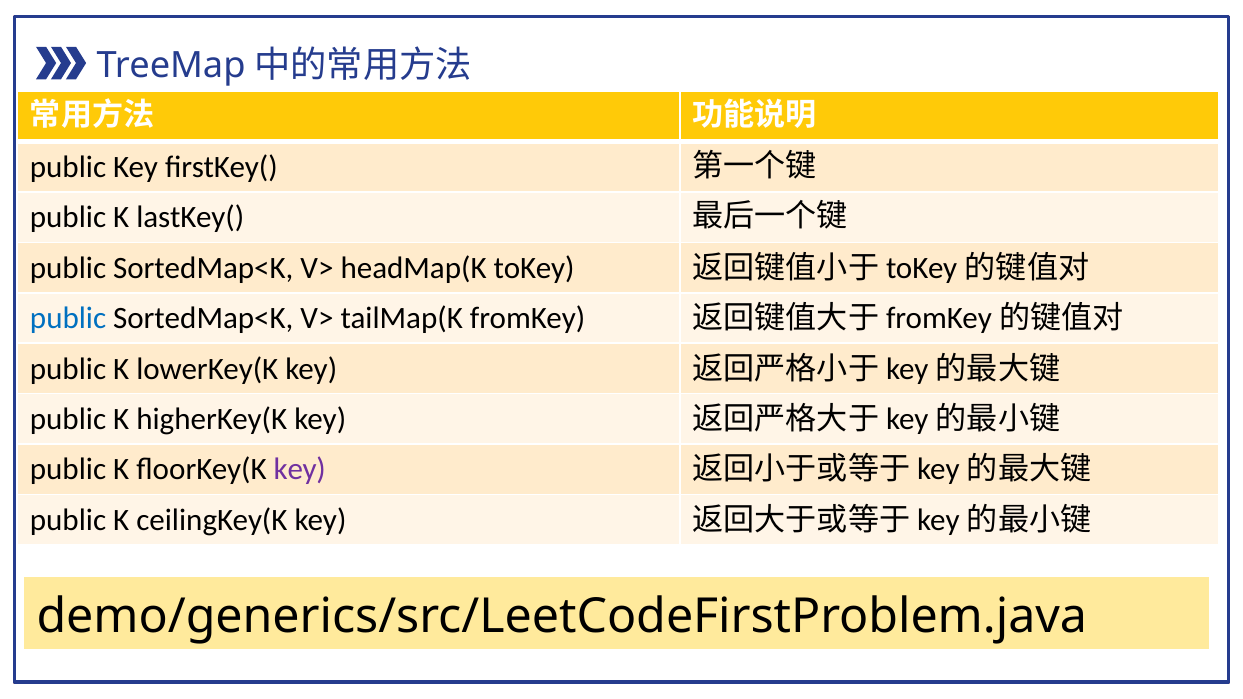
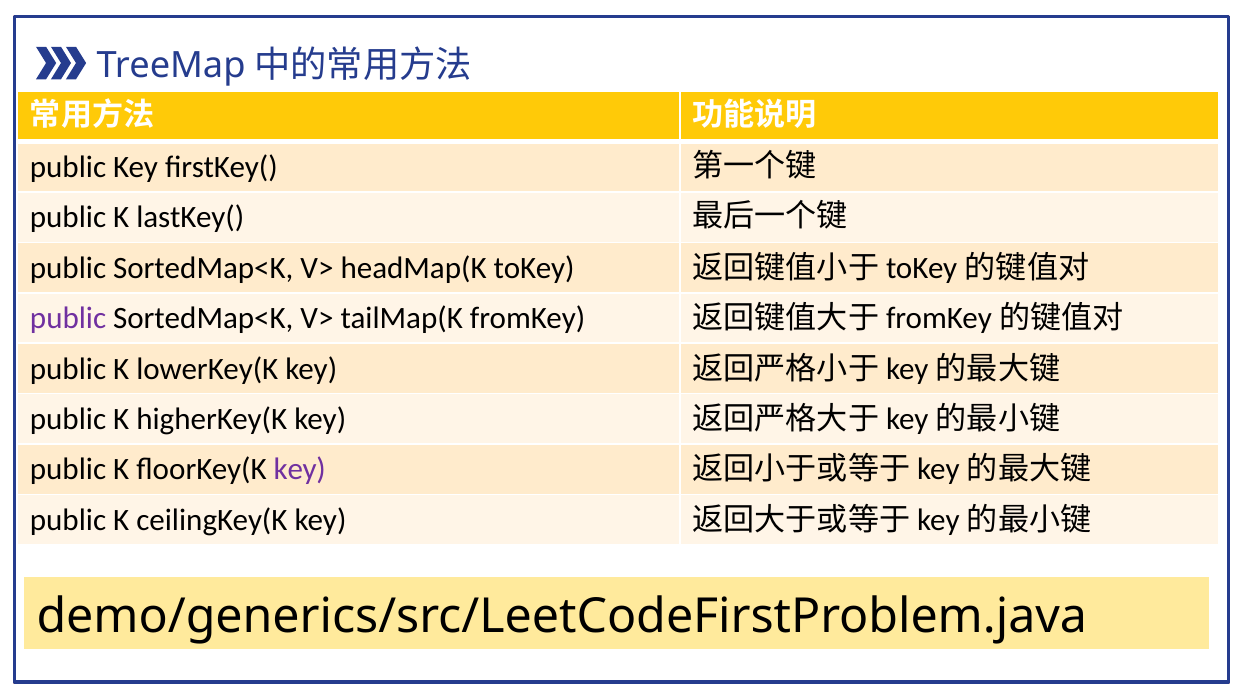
public colour: blue -> purple (68, 318)
